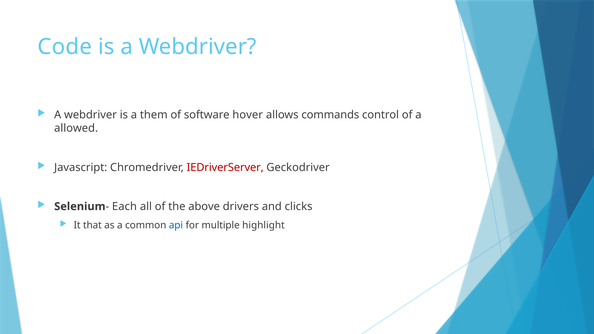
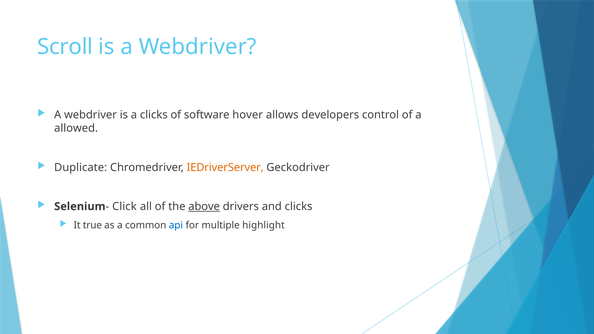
Code: Code -> Scroll (65, 47)
a them: them -> clicks (154, 115)
commands: commands -> developers (330, 115)
Javascript: Javascript -> Duplicate (81, 167)
IEDriverServer colour: red -> orange (225, 167)
Each: Each -> Click (124, 207)
above underline: none -> present (204, 207)
that: that -> true (92, 225)
